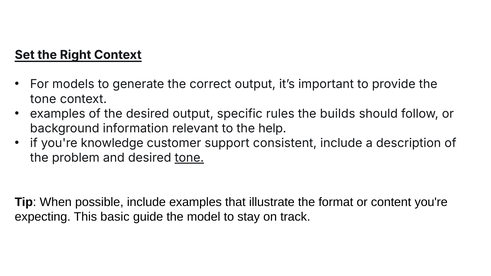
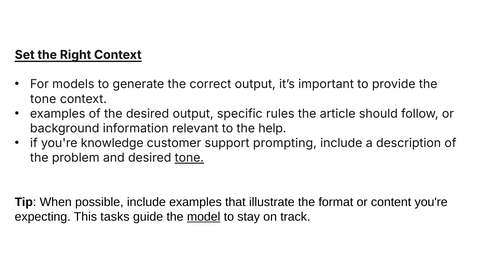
builds: builds -> article (338, 114)
consistent: consistent -> prompting (285, 143)
basic: basic -> tasks (115, 217)
model underline: none -> present (204, 217)
